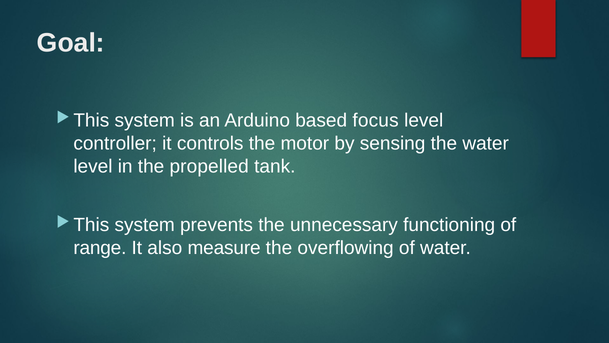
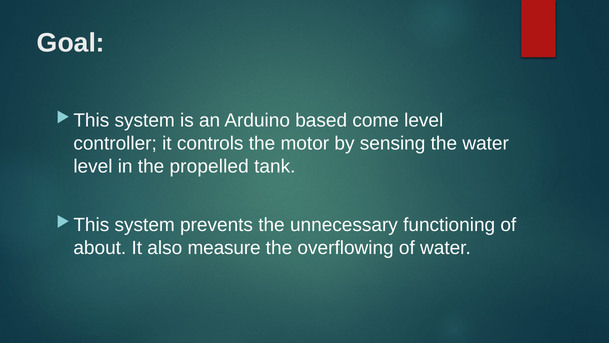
focus: focus -> come (376, 121)
range: range -> about (100, 247)
